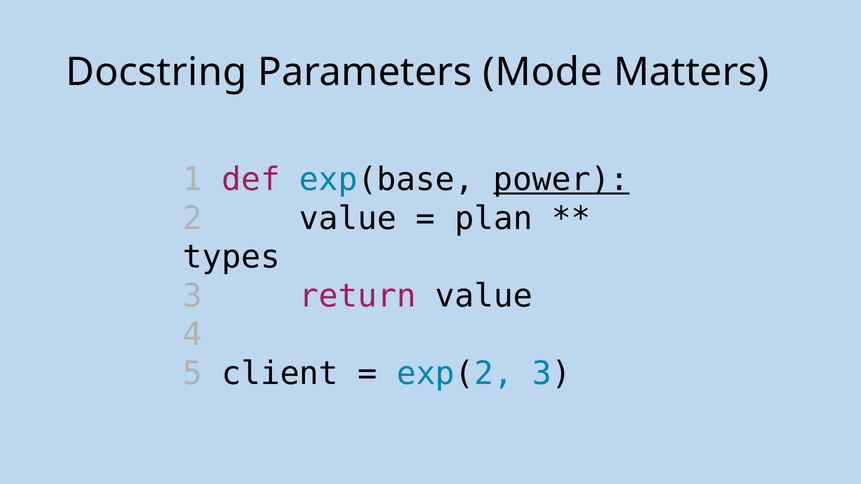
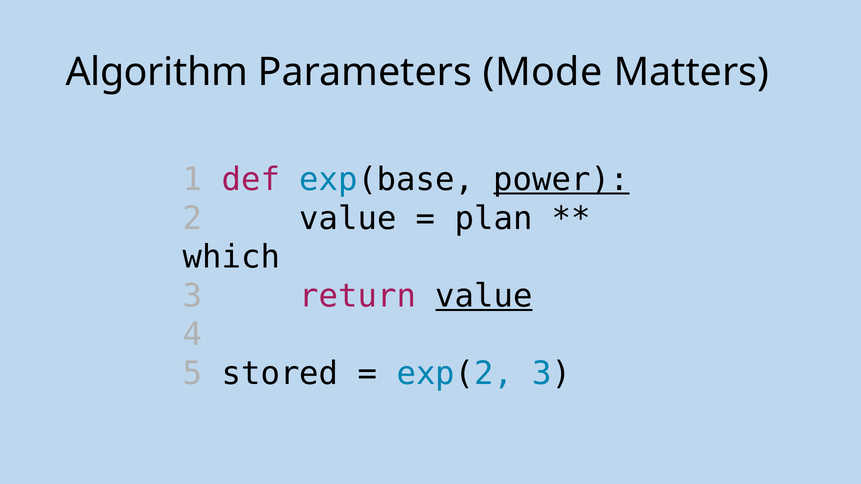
Docstring: Docstring -> Algorithm (157, 72)
types: types -> which (231, 257)
value underline: none -> present (484, 296)
client: client -> stored (280, 374)
